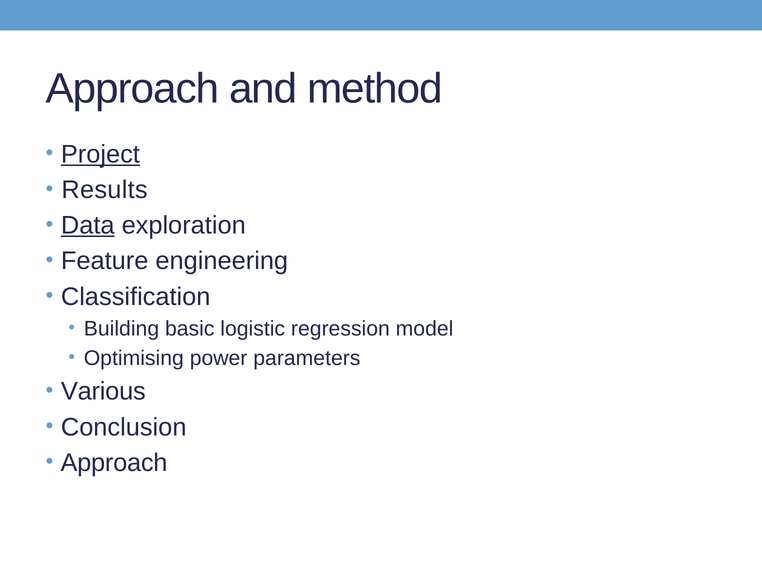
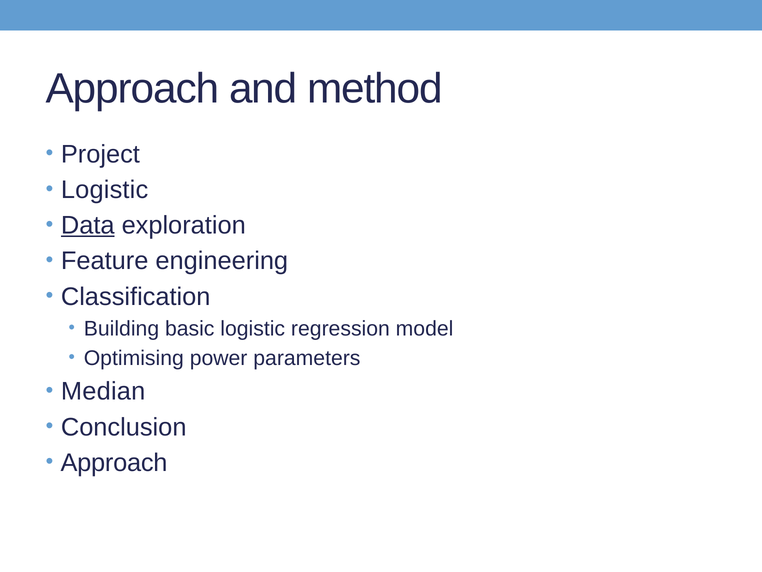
Project underline: present -> none (100, 154)
Results: Results -> Logistic (105, 190)
Various: Various -> Median (103, 391)
